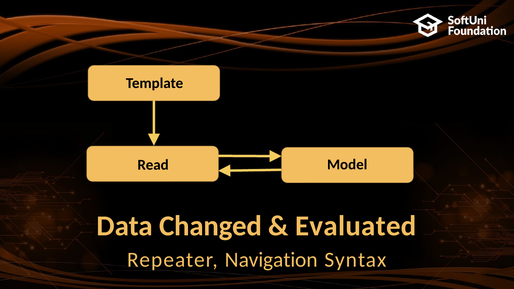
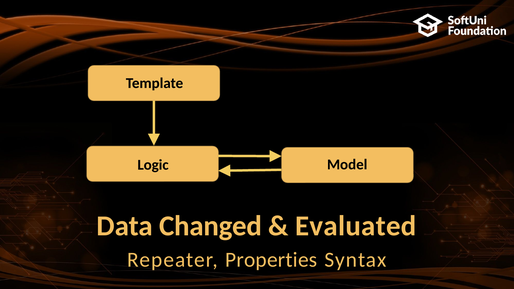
Read: Read -> Logic (153, 165)
Navigation: Navigation -> Properties (271, 260)
